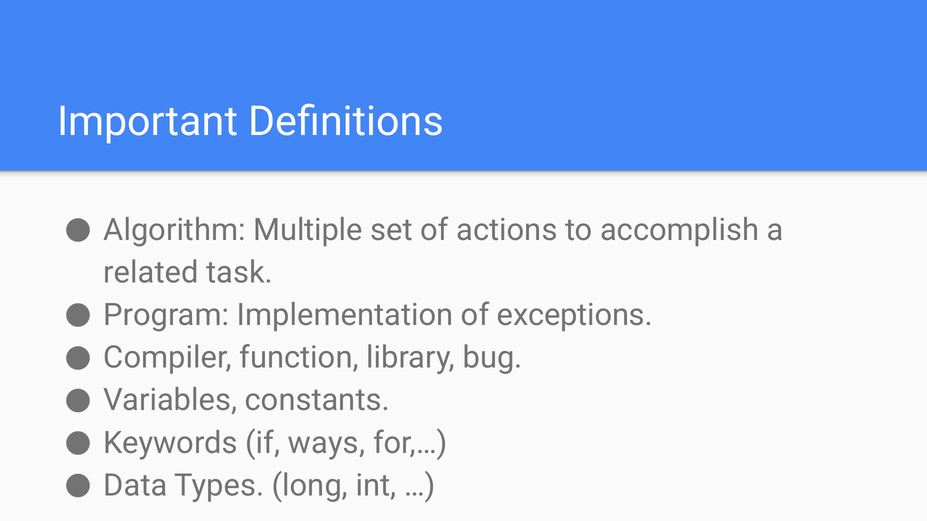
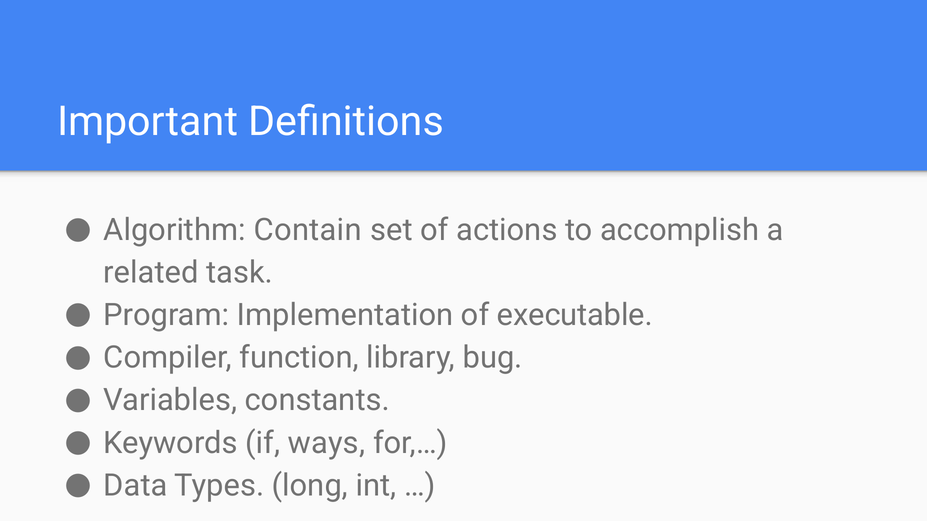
Multiple: Multiple -> Contain (308, 230)
exceptions: exceptions -> executable (575, 315)
